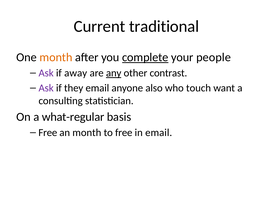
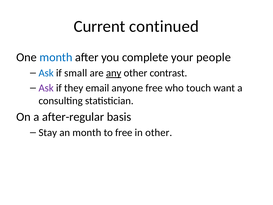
traditional: traditional -> continued (164, 26)
month colour: orange -> blue (56, 57)
complete underline: present -> none (145, 57)
Ask colour: purple -> blue (46, 73)
away: away -> small (76, 73)
anyone also: also -> free (154, 88)
what-regular: what-regular -> after-regular (73, 117)
Free: Free -> Stay (48, 132)
in email: email -> other (159, 132)
